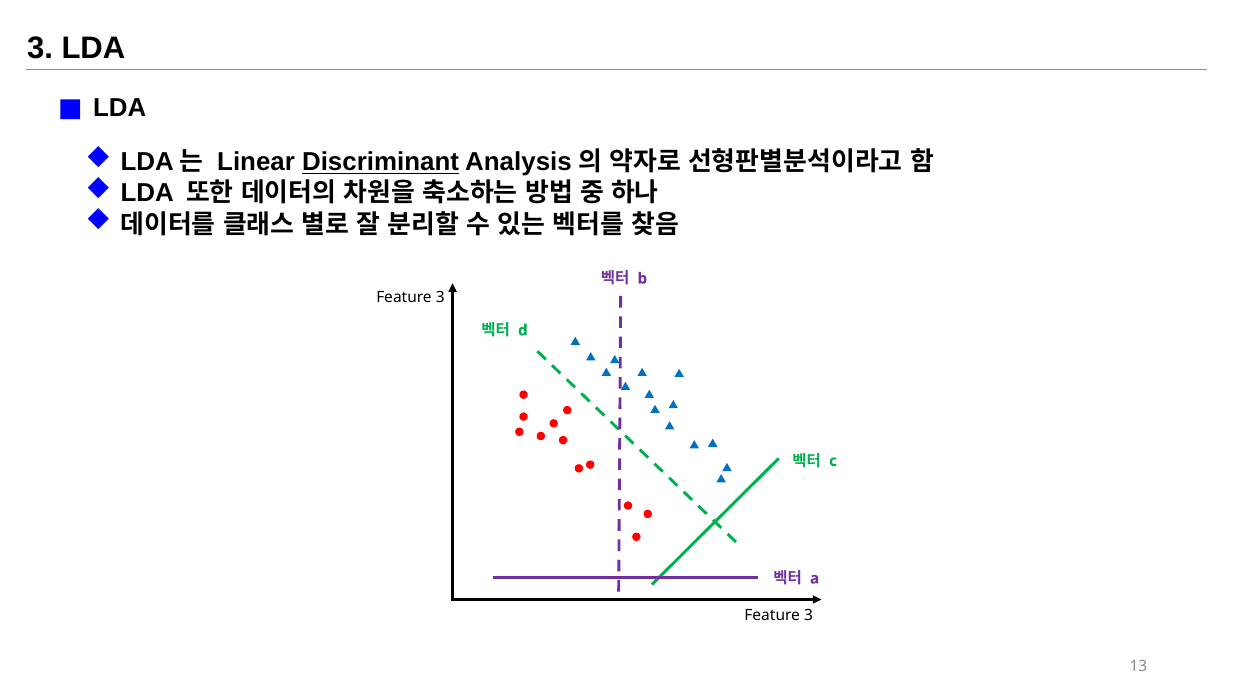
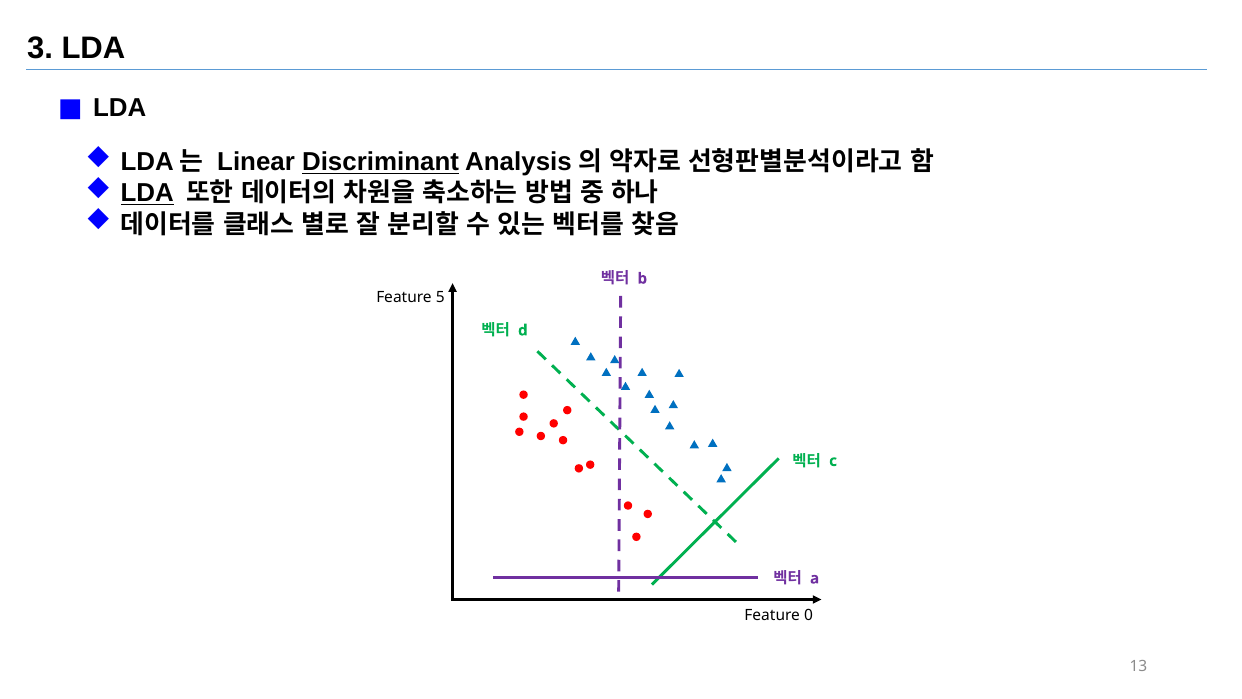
LDA underline: none -> present (147, 193)
3: 3 -> 5 (440, 297)
3: 3 -> 0 (808, 615)
